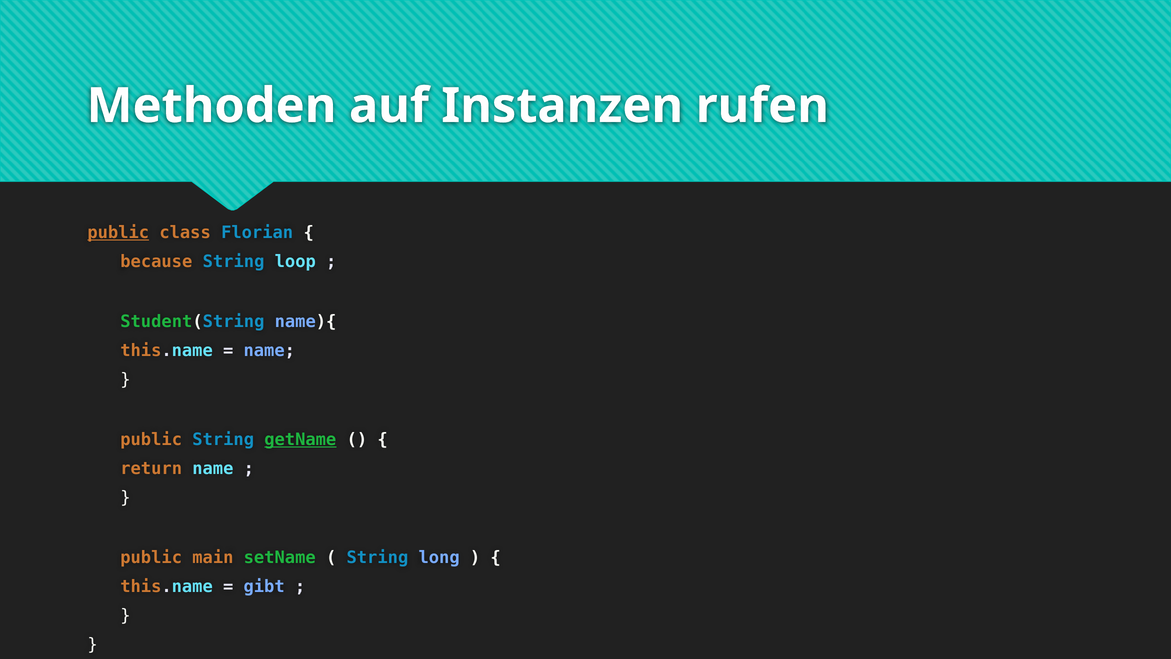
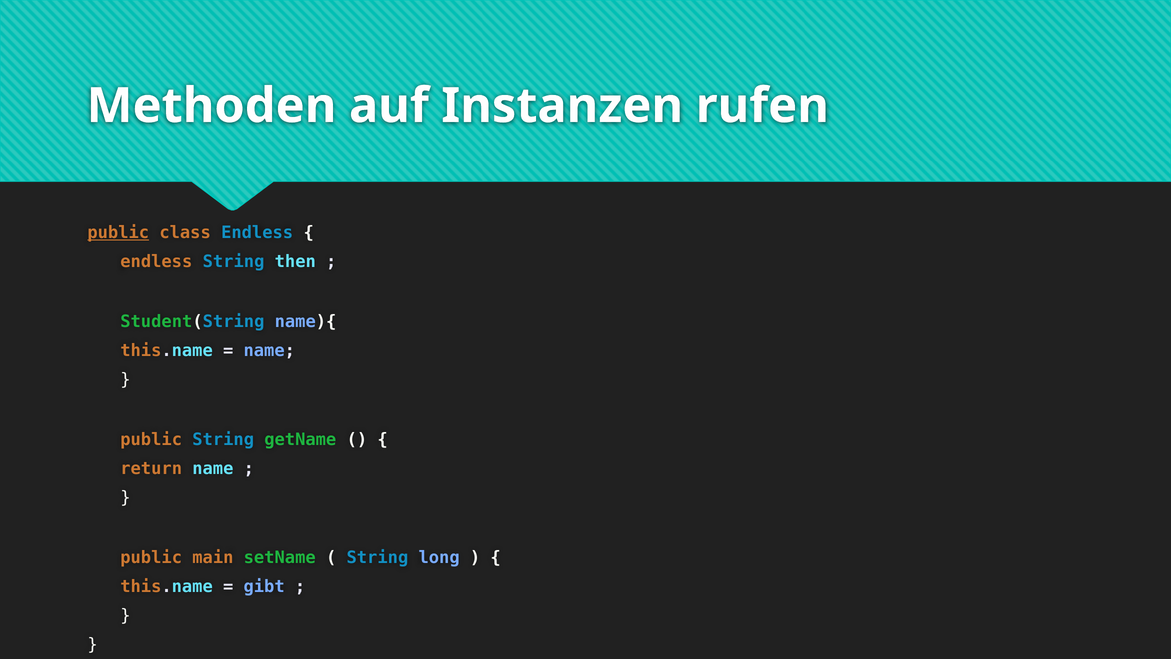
class Florian: Florian -> Endless (257, 232)
because: because -> endless (156, 261)
loop: loop -> then (295, 261)
getName underline: present -> none (300, 439)
